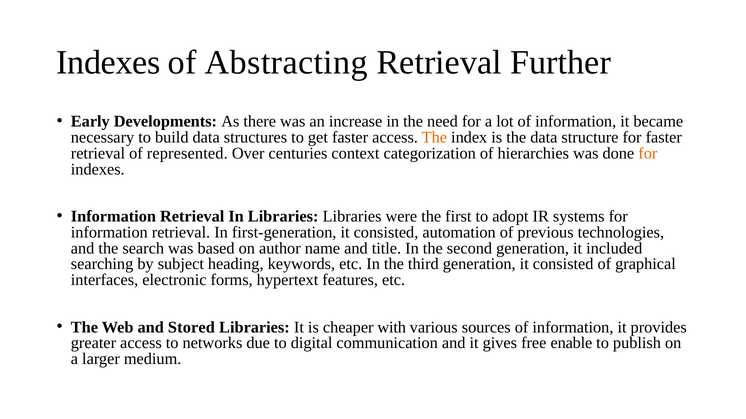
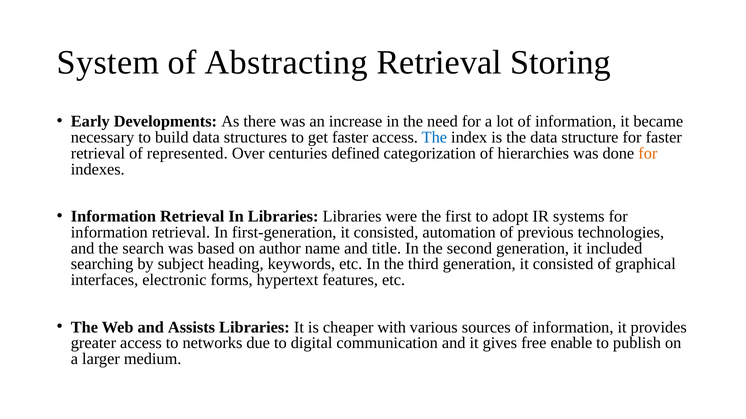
Indexes: Indexes -> System (108, 63)
Further: Further -> Storing (561, 63)
The colour: orange -> blue (434, 138)
context: context -> defined (356, 154)
Stored: Stored -> Assists (192, 328)
